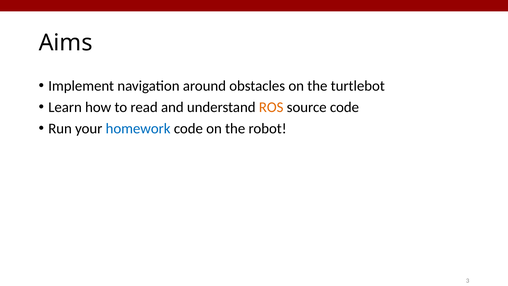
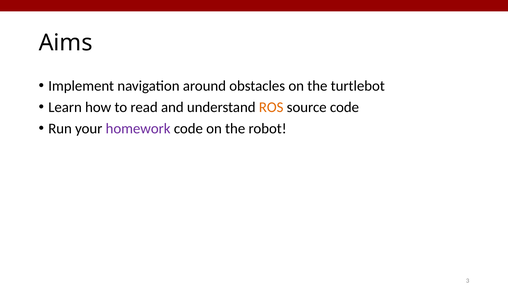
homework colour: blue -> purple (138, 128)
